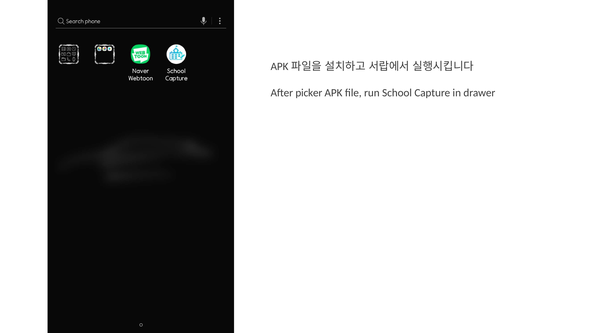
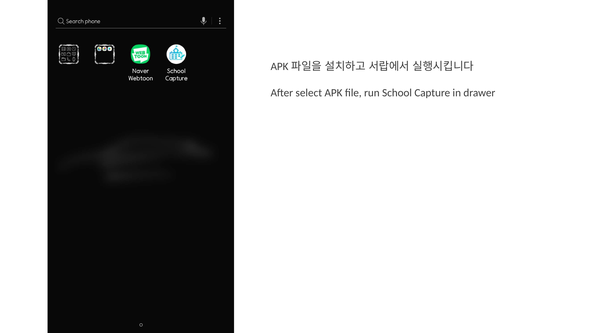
picker: picker -> select (309, 93)
